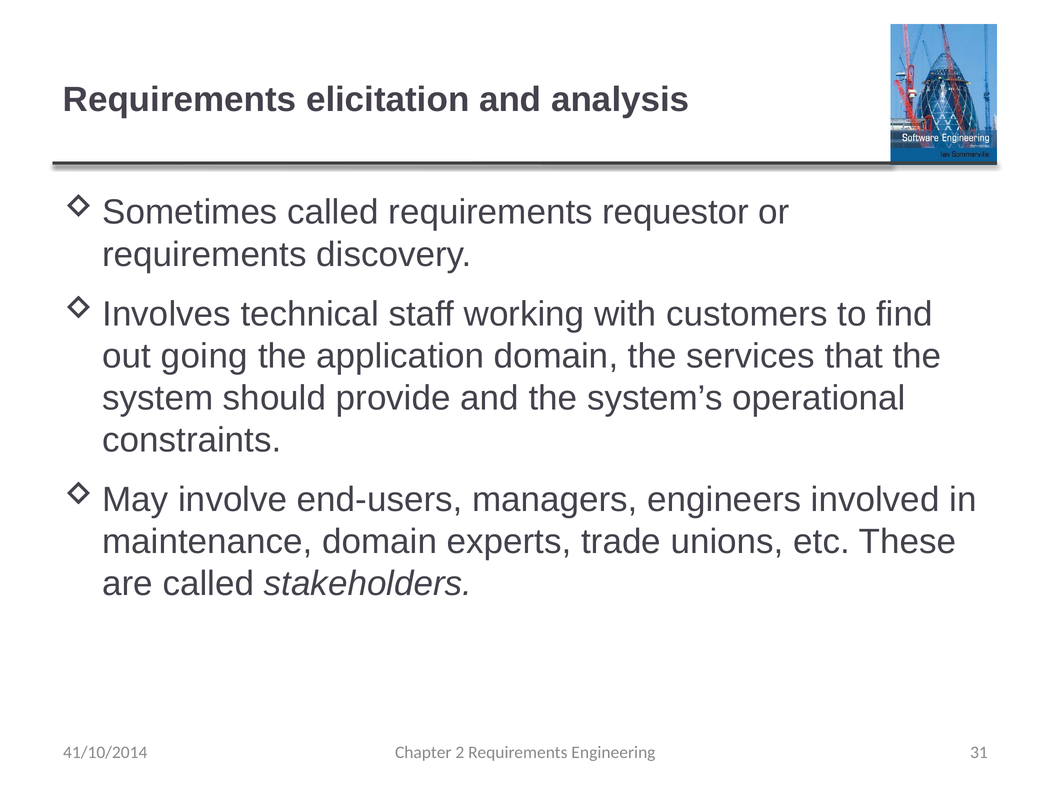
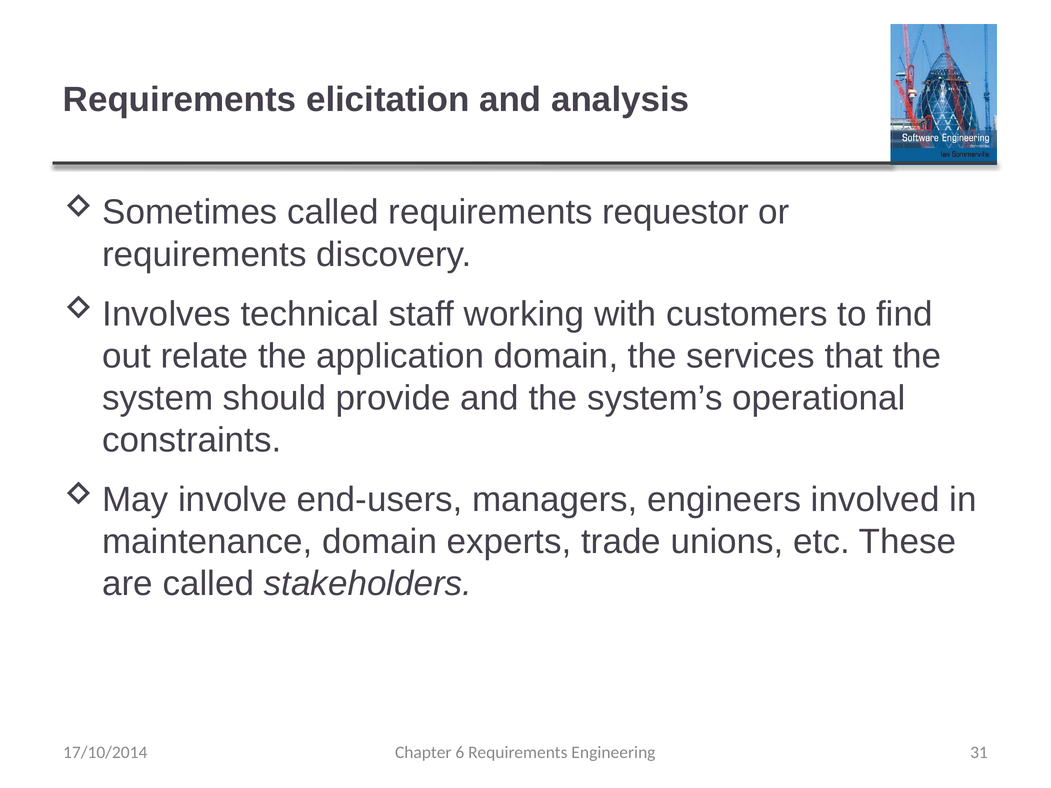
going: going -> relate (205, 356)
41/10/2014: 41/10/2014 -> 17/10/2014 (105, 753)
2: 2 -> 6 (460, 753)
